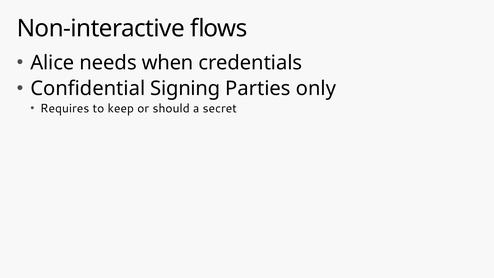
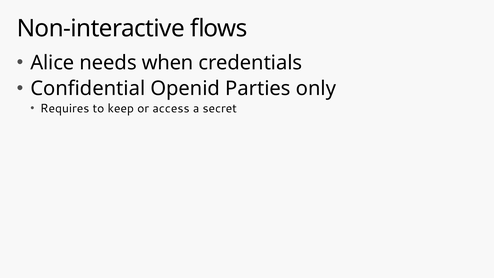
Signing: Signing -> Openid (185, 88)
should: should -> access (171, 108)
